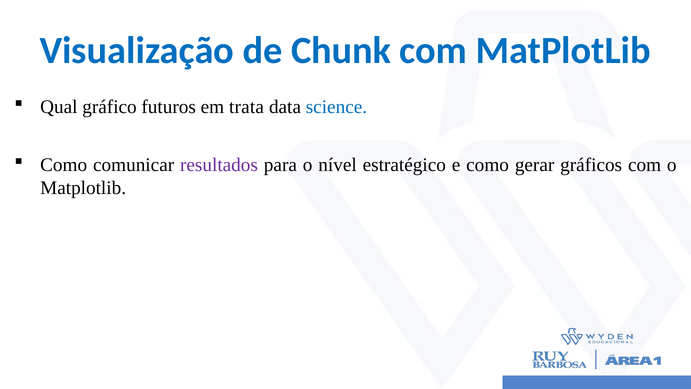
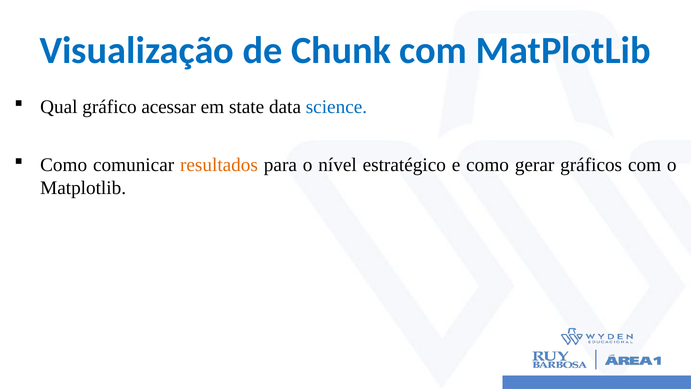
futuros: futuros -> acessar (169, 107)
trata: trata -> state (247, 107)
resultados colour: purple -> orange (219, 165)
